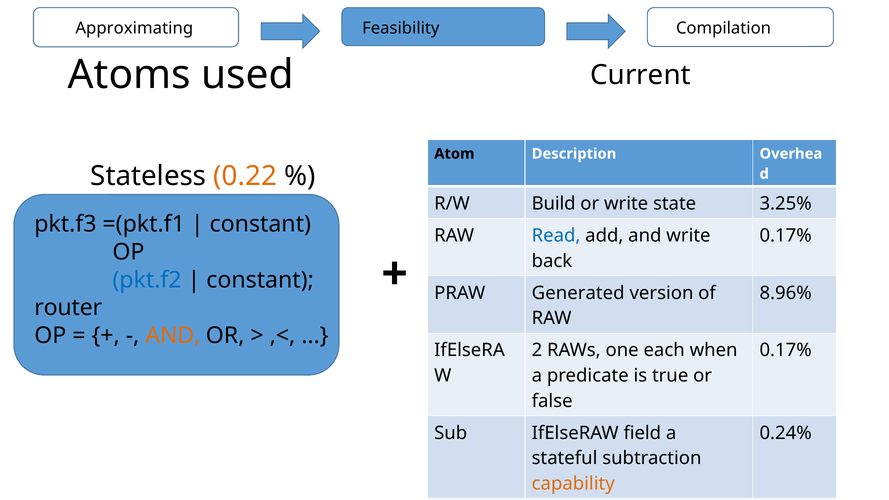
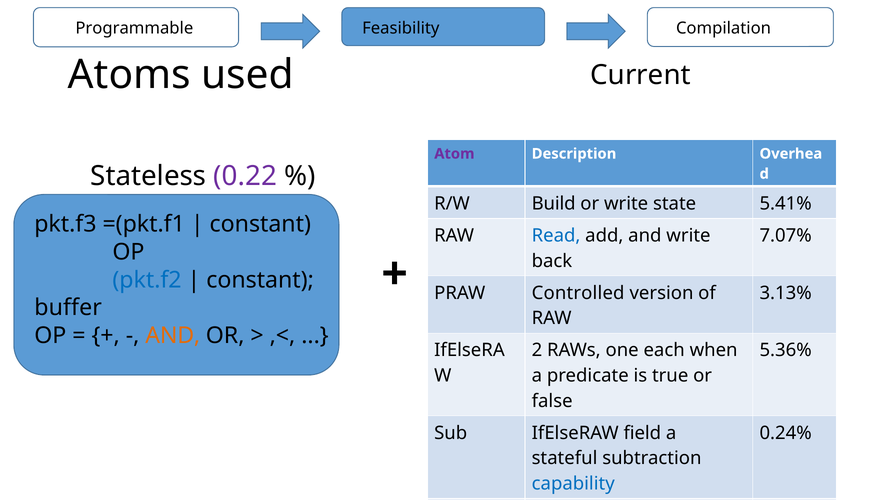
Approximating: Approximating -> Programmable (134, 28)
Atom colour: black -> purple (454, 154)
0.22 colour: orange -> purple (245, 176)
3.25%: 3.25% -> 5.41% (786, 204)
0.17%: 0.17% -> 7.07% (786, 236)
Generated: Generated -> Controlled (578, 293)
8.96%: 8.96% -> 3.13% (786, 293)
router: router -> buffer (68, 308)
0.17%: 0.17% -> 5.36% (786, 350)
capability colour: orange -> blue (573, 484)
